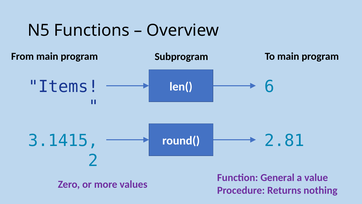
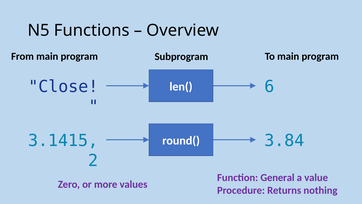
Items: Items -> Close (63, 86)
2.81: 2.81 -> 3.84 (284, 140)
